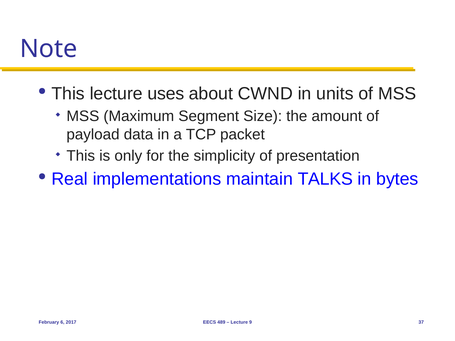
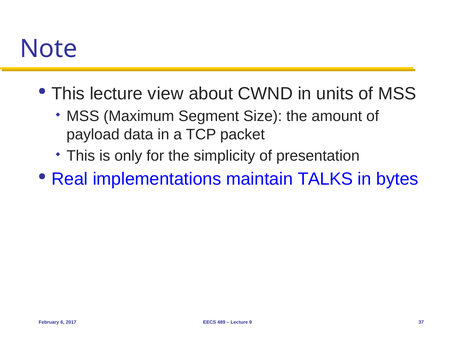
uses: uses -> view (166, 94)
